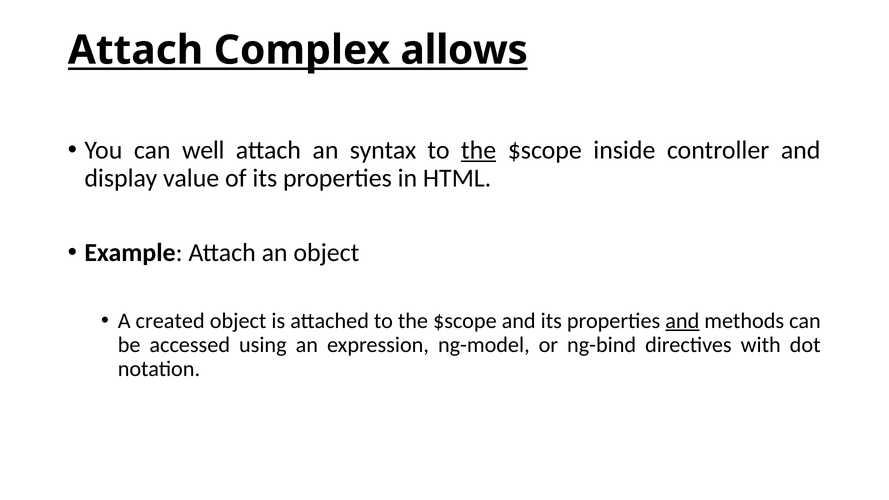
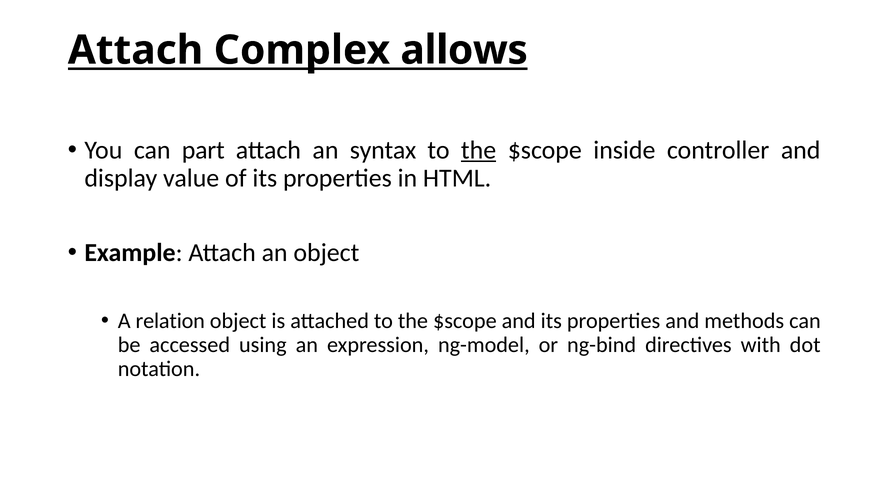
well: well -> part (203, 150)
created: created -> relation (170, 321)
and underline: present -> none (682, 321)
